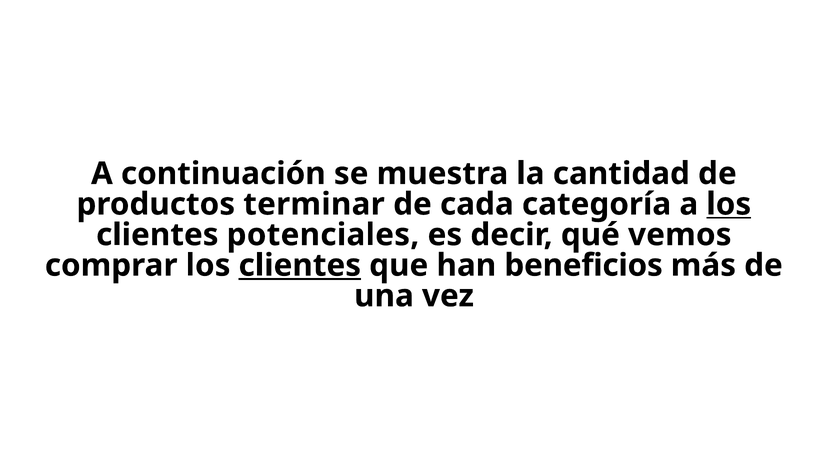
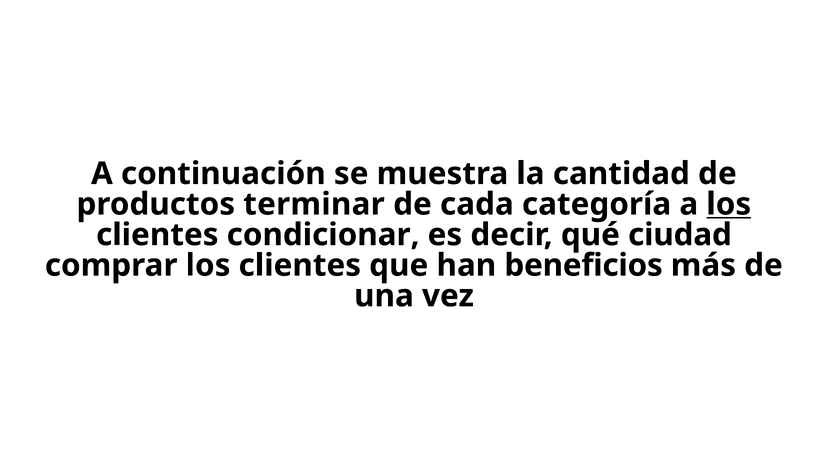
potenciales: potenciales -> condicionar (323, 235)
vemos: vemos -> ciudad (680, 235)
clientes underline: present -> none (300, 265)
